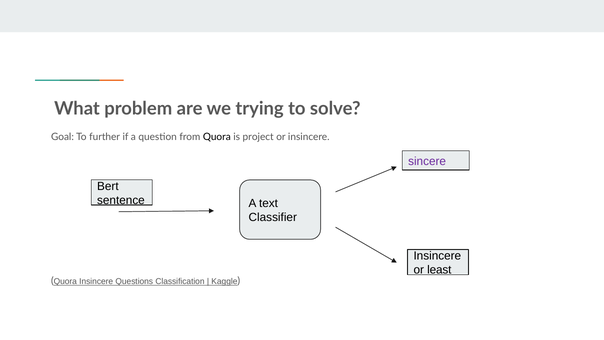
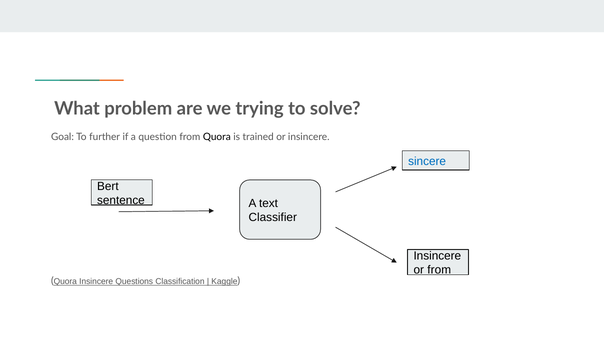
project: project -> trained (258, 137)
sincere colour: purple -> blue (427, 161)
or least: least -> from (439, 270)
